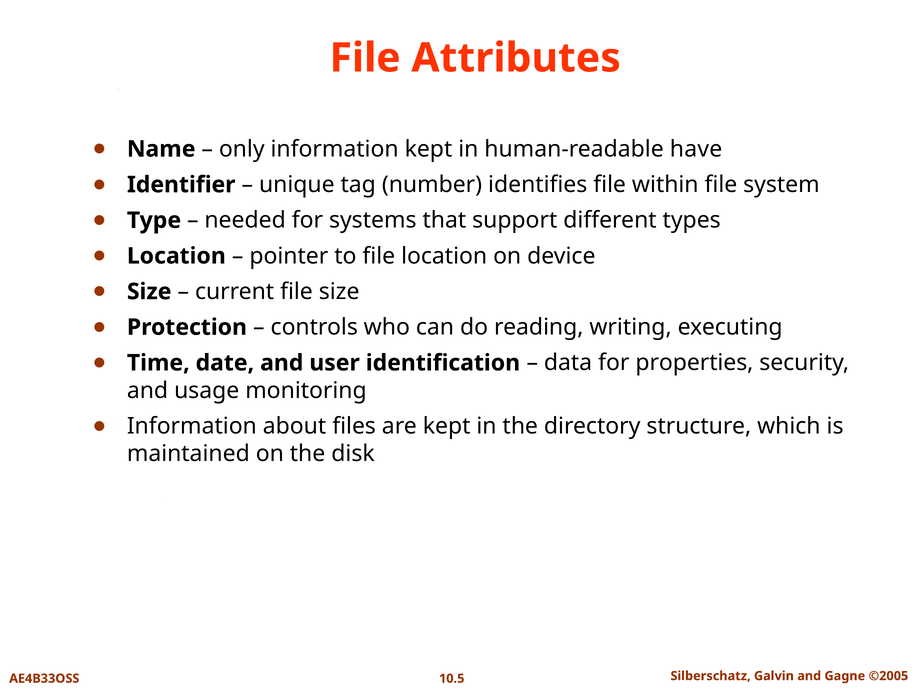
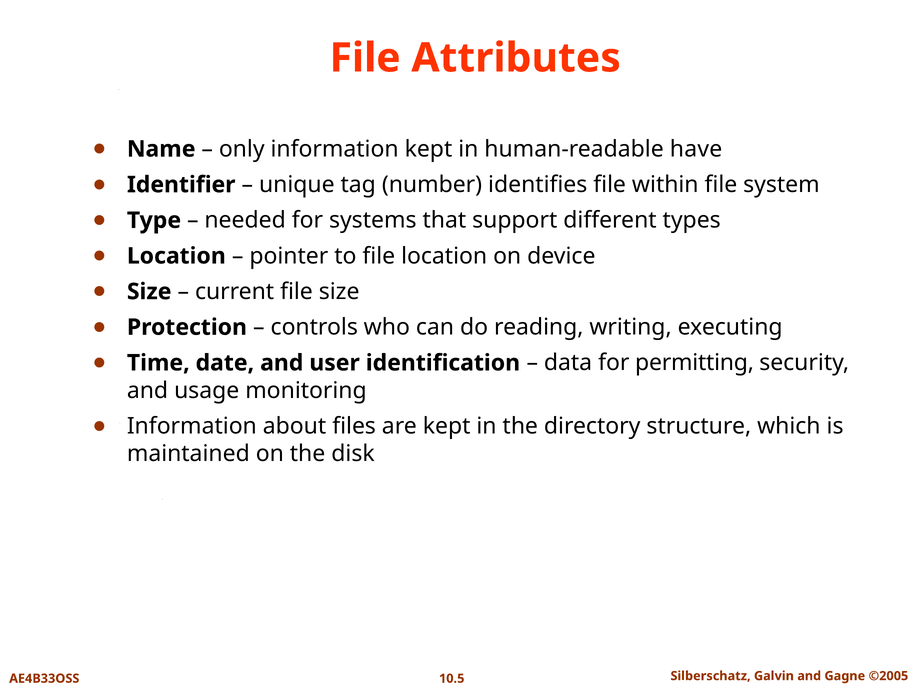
properties: properties -> permitting (695, 363)
